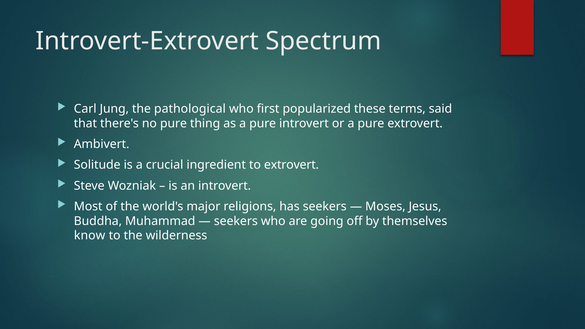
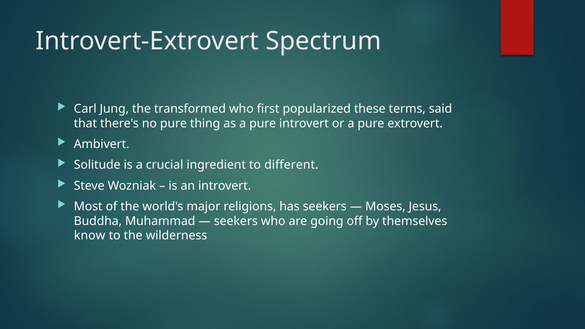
pathological: pathological -> transformed (190, 109)
to extrovert: extrovert -> different (291, 165)
